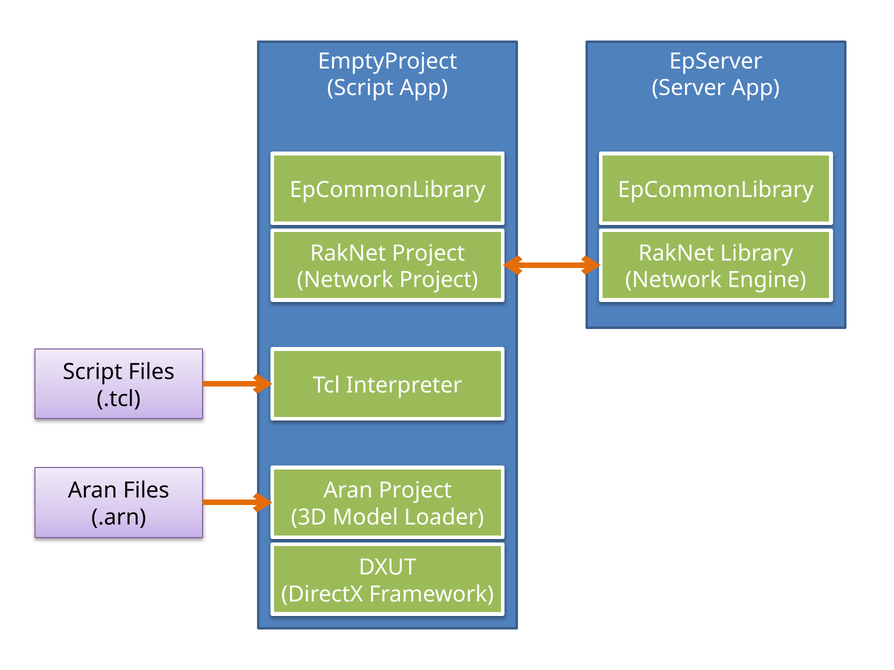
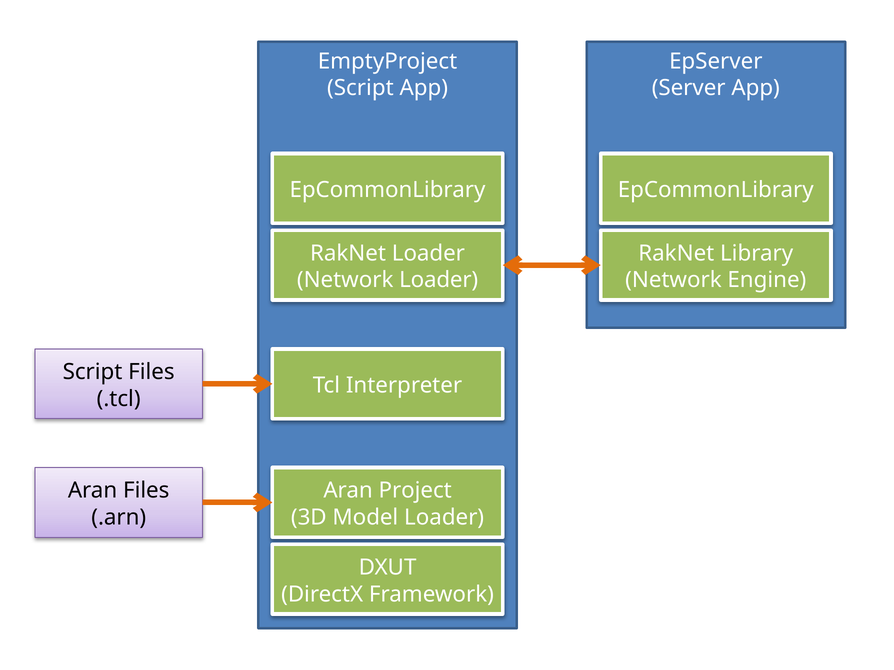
RakNet Project: Project -> Loader (428, 254)
Network Project: Project -> Loader (439, 280)
